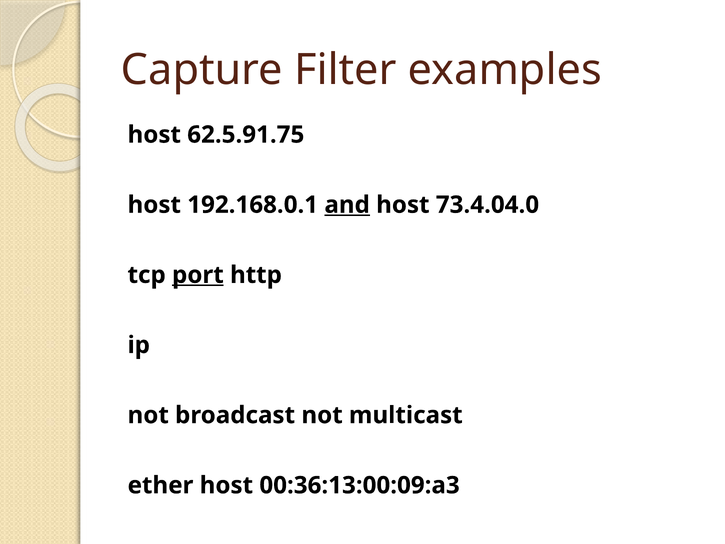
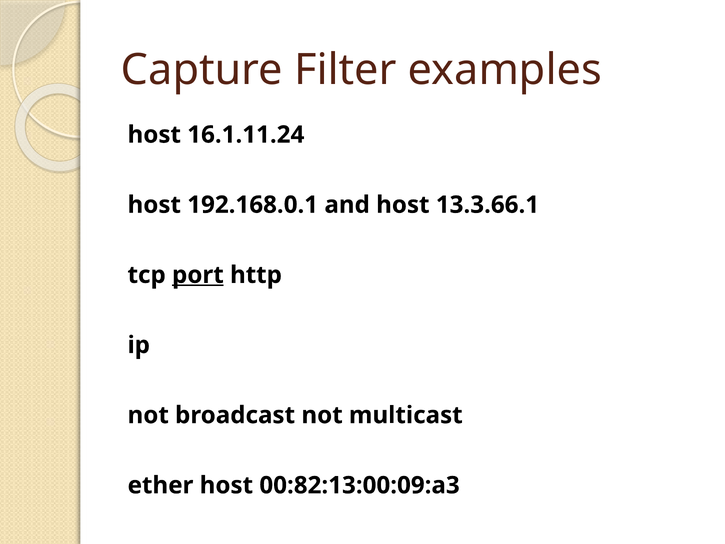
62.5.91.75: 62.5.91.75 -> 16.1.11.24 (246, 135)
and underline: present -> none (347, 205)
73.4.04.0: 73.4.04.0 -> 13.3.66.1 (487, 205)
00:36:13:00:09:a3: 00:36:13:00:09:a3 -> 00:82:13:00:09:a3 (360, 485)
